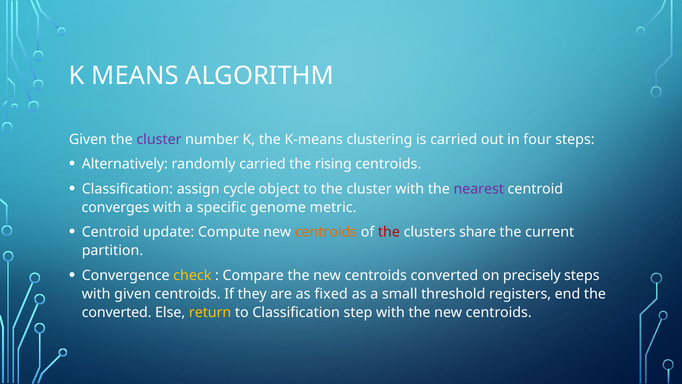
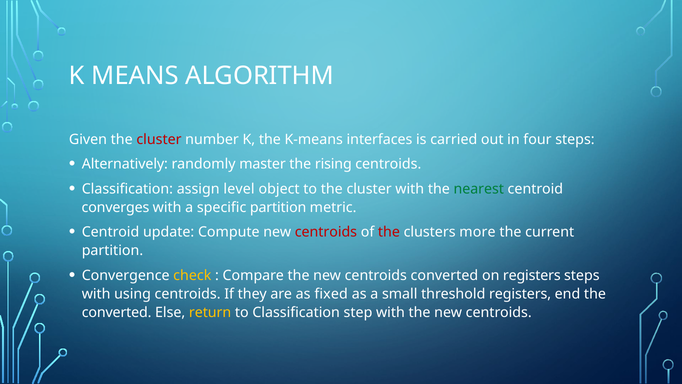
cluster colour: purple -> red (159, 139)
clustering: clustering -> interfaces (380, 139)
randomly carried: carried -> master (263, 164)
cycle: cycle -> level (239, 189)
nearest colour: purple -> green (479, 189)
specific genome: genome -> partition (278, 207)
centroids colour: orange -> red (326, 232)
share: share -> more (477, 232)
on precisely: precisely -> registers (532, 275)
with given: given -> using (133, 294)
